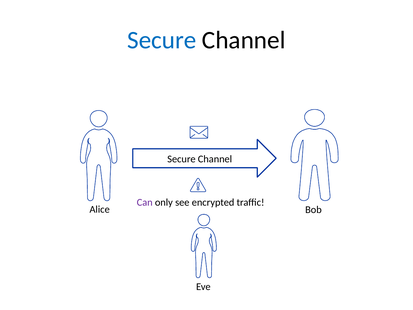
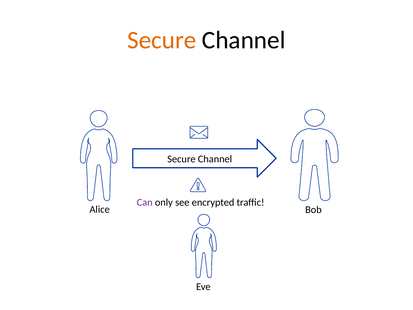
Secure colour: blue -> orange (162, 40)
